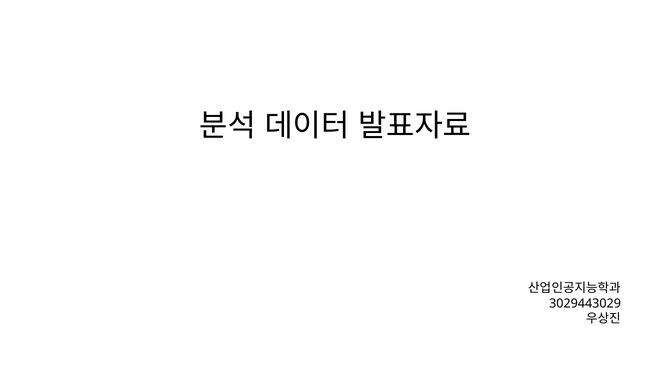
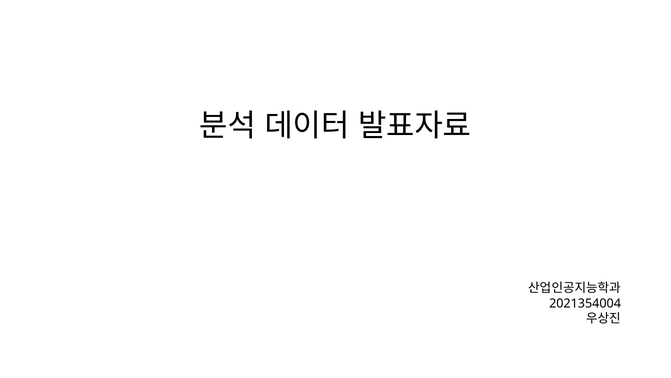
3029443029: 3029443029 -> 2021354004 (585, 303)
